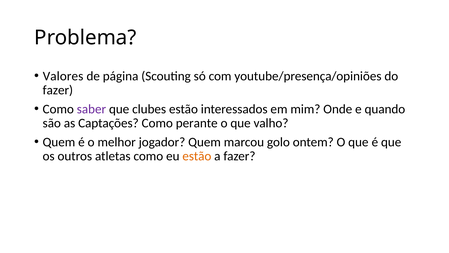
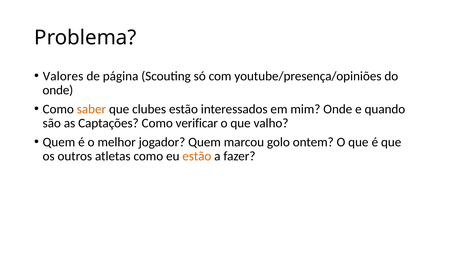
fazer: fazer -> onde (58, 90)
saber colour: purple -> orange (91, 109)
perante: perante -> verificar (197, 123)
